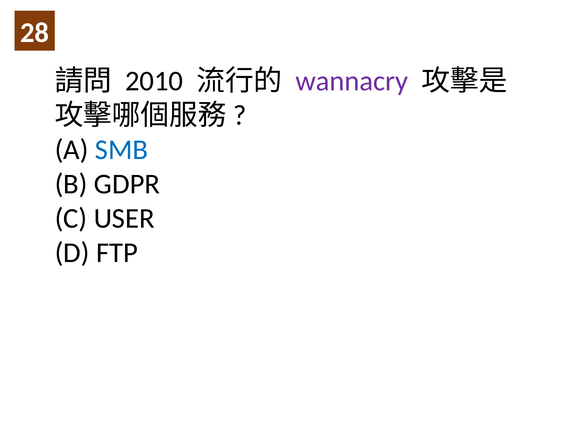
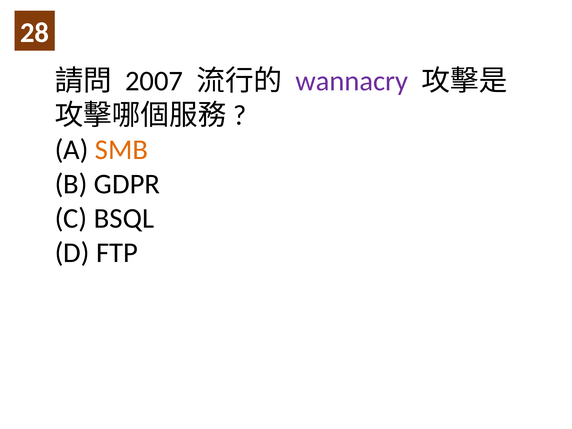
2010: 2010 -> 2007 (154, 81)
SMB colour: blue -> orange (122, 150)
USER: USER -> BSQL (124, 218)
